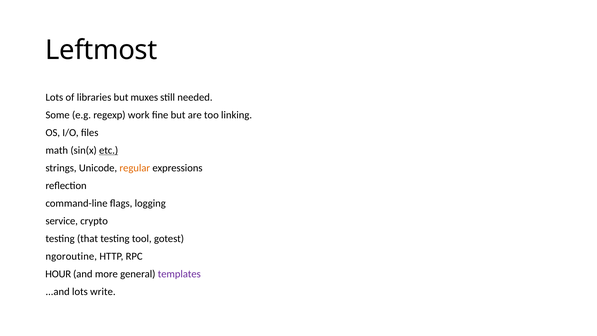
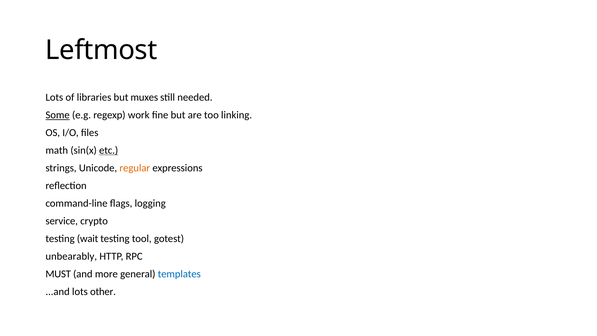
Some underline: none -> present (58, 115)
that: that -> wait (88, 238)
ngoroutine: ngoroutine -> unbearably (71, 256)
HOUR: HOUR -> MUST (58, 274)
templates colour: purple -> blue (179, 274)
write: write -> other (103, 291)
